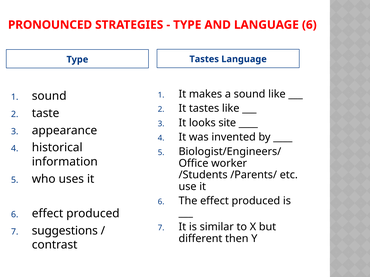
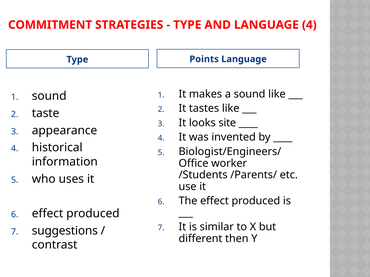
PRONOUNCED: PRONOUNCED -> COMMITMENT (50, 25)
LANGUAGE 6: 6 -> 4 (309, 25)
Type Tastes: Tastes -> Points (204, 59)
